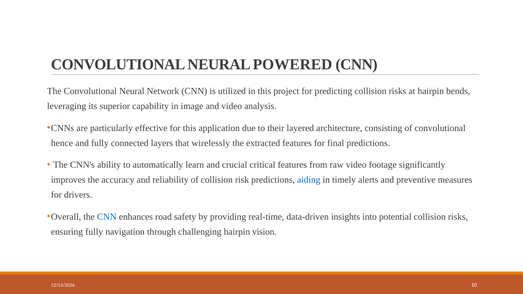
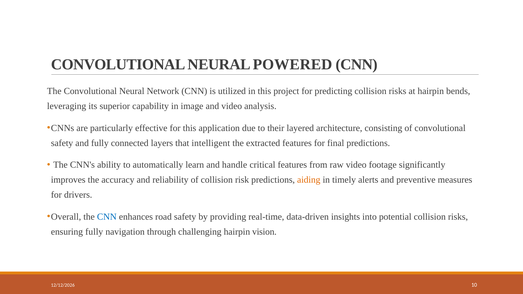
hence: hence -> safety (62, 143)
wirelessly: wirelessly -> intelligent (211, 143)
crucial: crucial -> handle (235, 165)
aiding colour: blue -> orange (309, 180)
